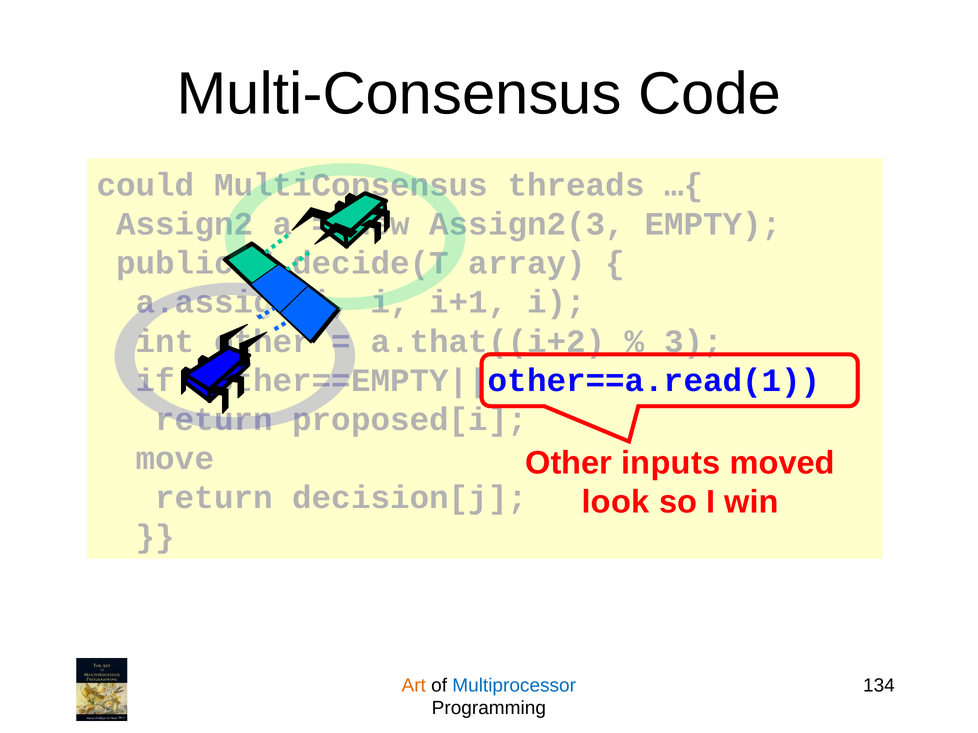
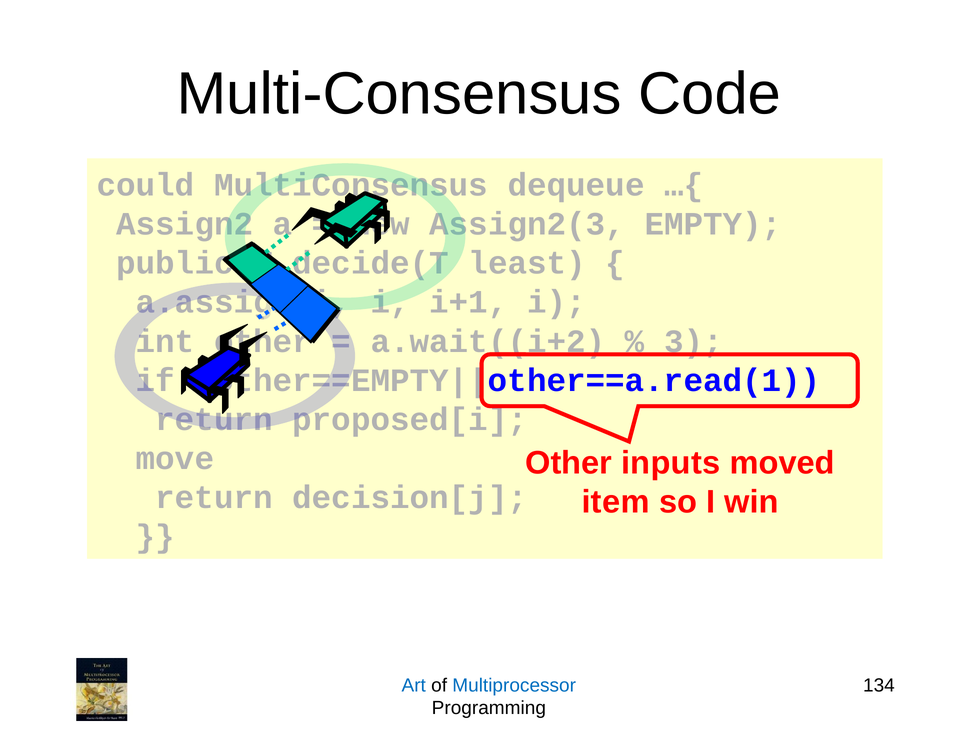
threads: threads -> dequeue (576, 185)
array: array -> least (527, 263)
a.that((i+2: a.that((i+2 -> a.wait((i+2 (488, 342)
look: look -> item (616, 502)
Art colour: orange -> blue (414, 686)
